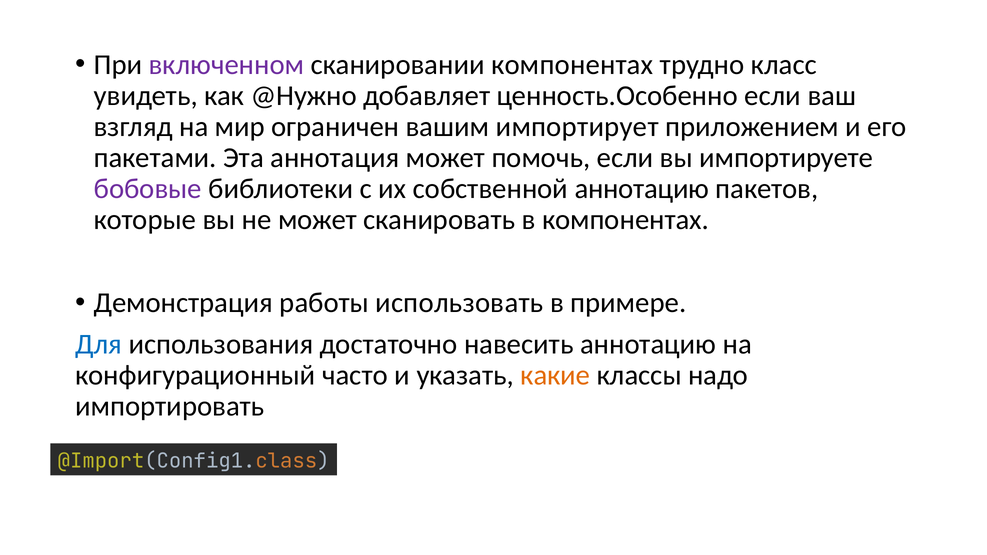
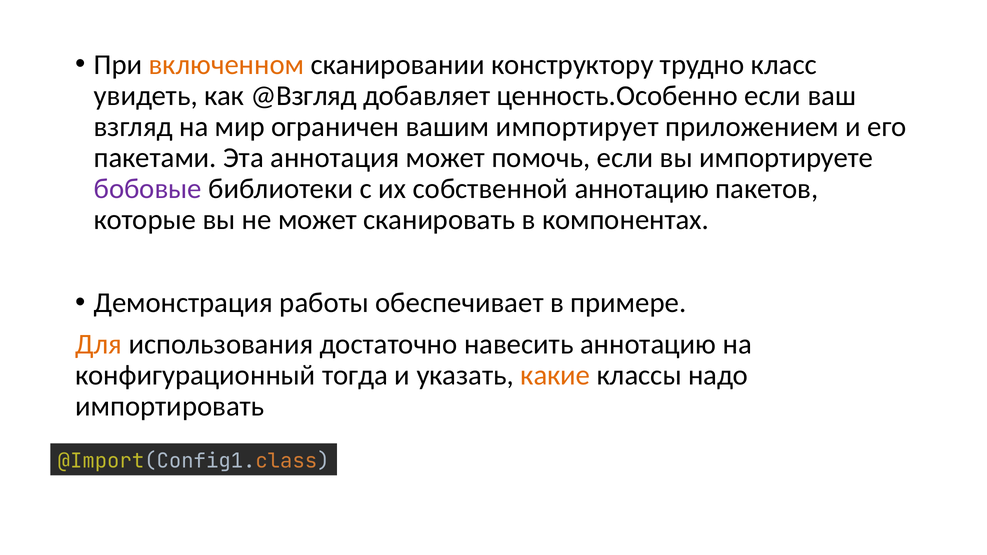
включенном colour: purple -> orange (226, 65)
сканировании компонентах: компонентах -> конструктору (572, 65)
@Нужно: @Нужно -> @Взгляд (304, 96)
использовать: использовать -> обеспечивает (459, 303)
Для colour: blue -> orange (99, 344)
часто: часто -> тогда (355, 375)
